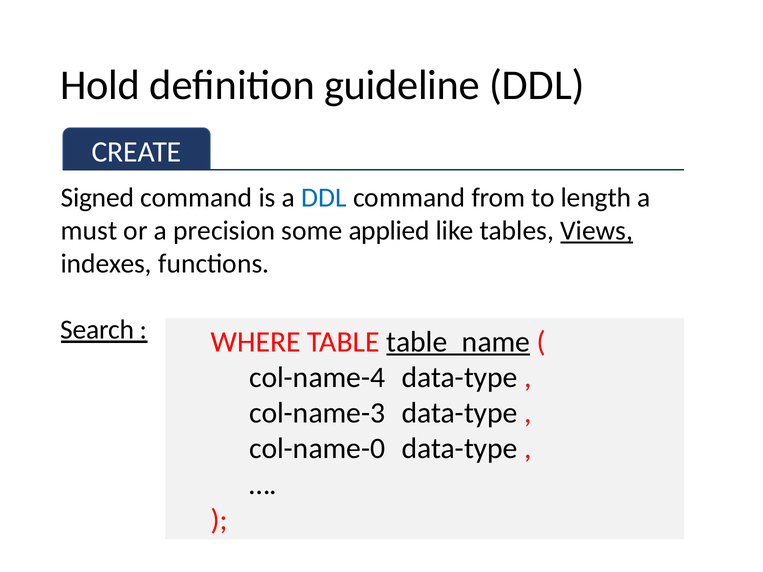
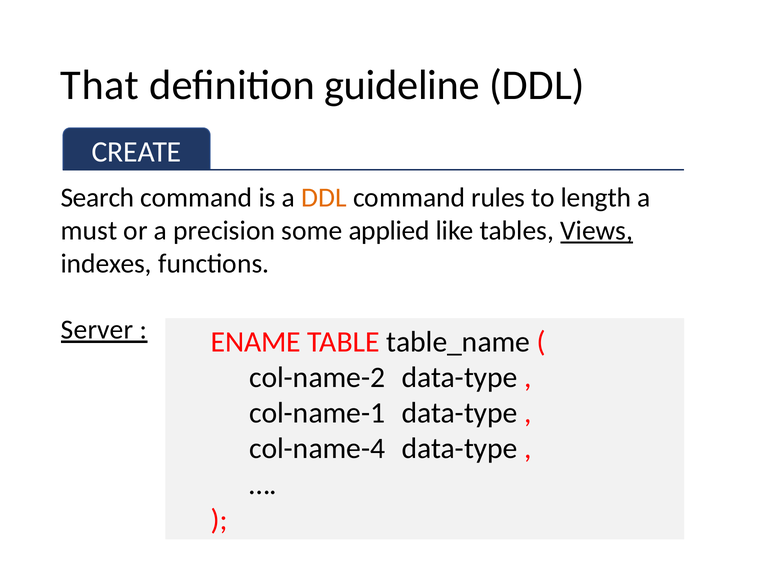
Hold: Hold -> That (100, 85)
Signed: Signed -> Search (97, 198)
DDL colour: blue -> orange (324, 198)
from: from -> rules (498, 198)
Search: Search -> Server (97, 330)
WHERE: WHERE -> ENAME (256, 342)
table_name underline: present -> none (458, 342)
col-name-4: col-name-4 -> col-name-2 (317, 378)
col-name-3: col-name-3 -> col-name-1 (317, 413)
col-name-0: col-name-0 -> col-name-4 (317, 449)
